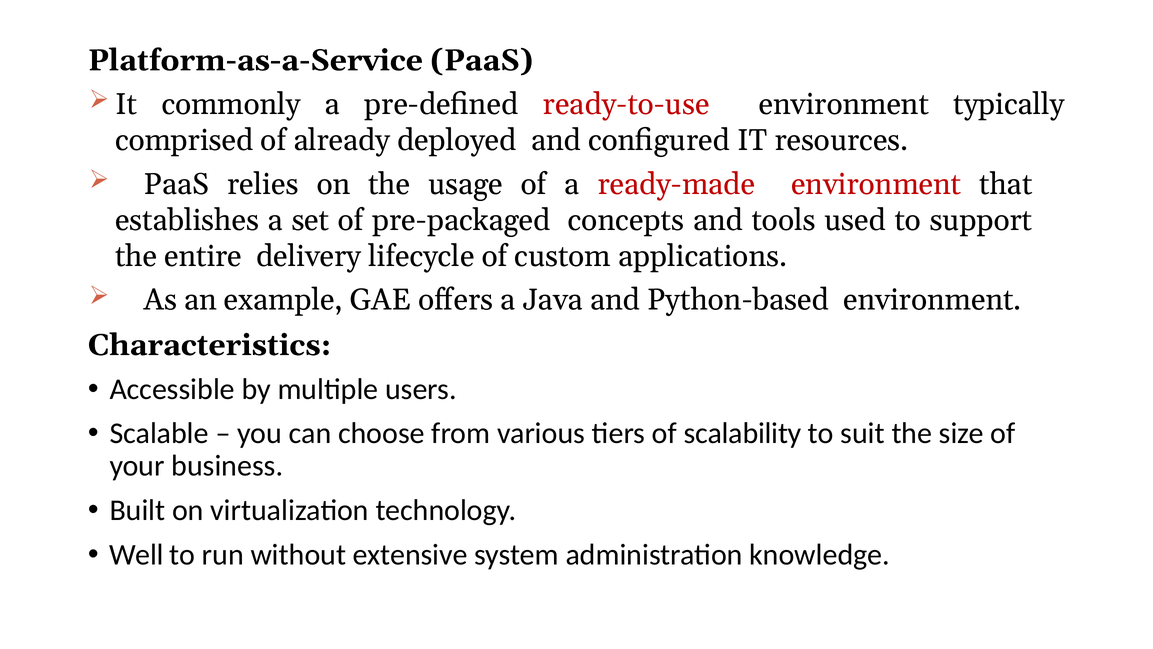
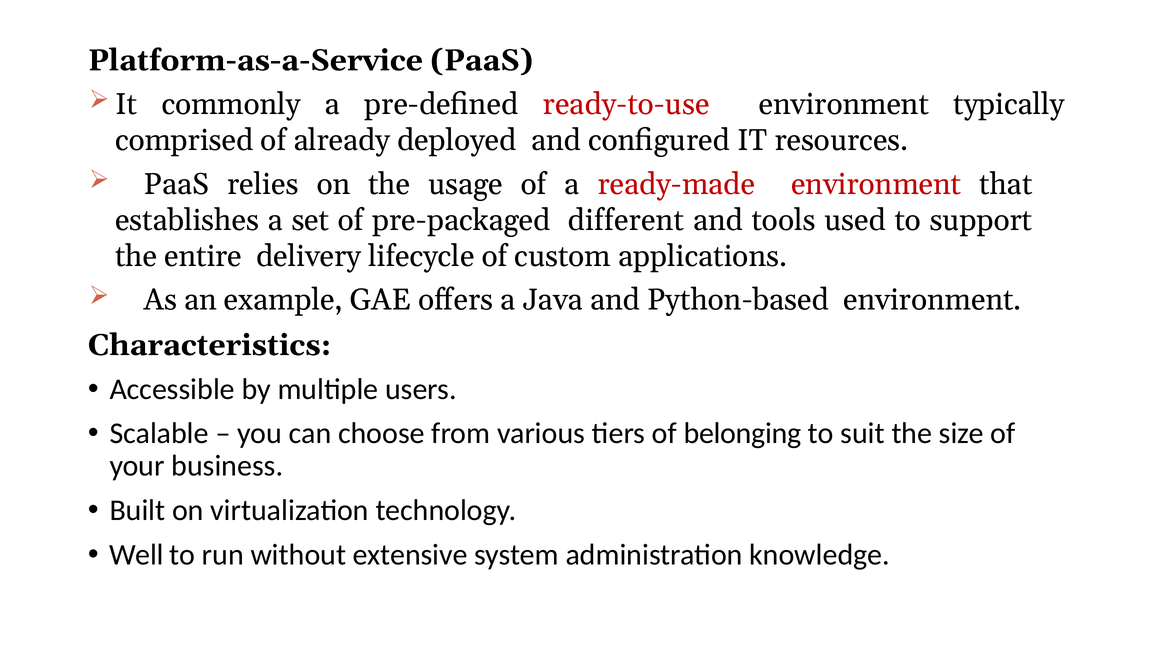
concepts: concepts -> different (626, 220)
scalability: scalability -> belonging (743, 433)
